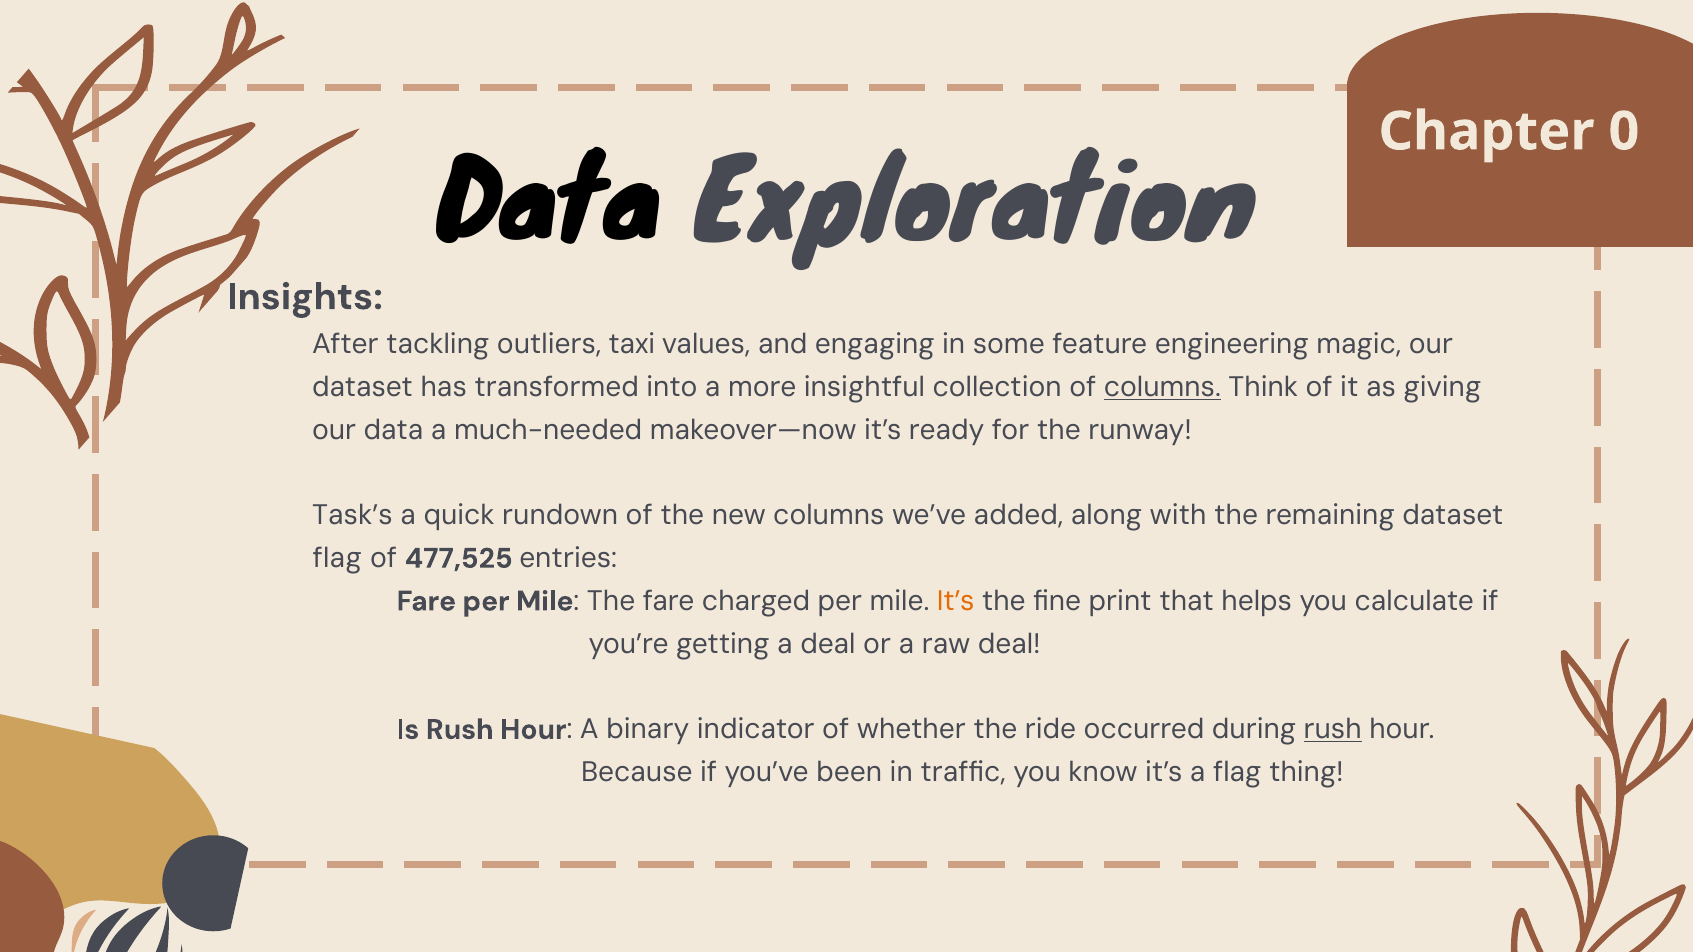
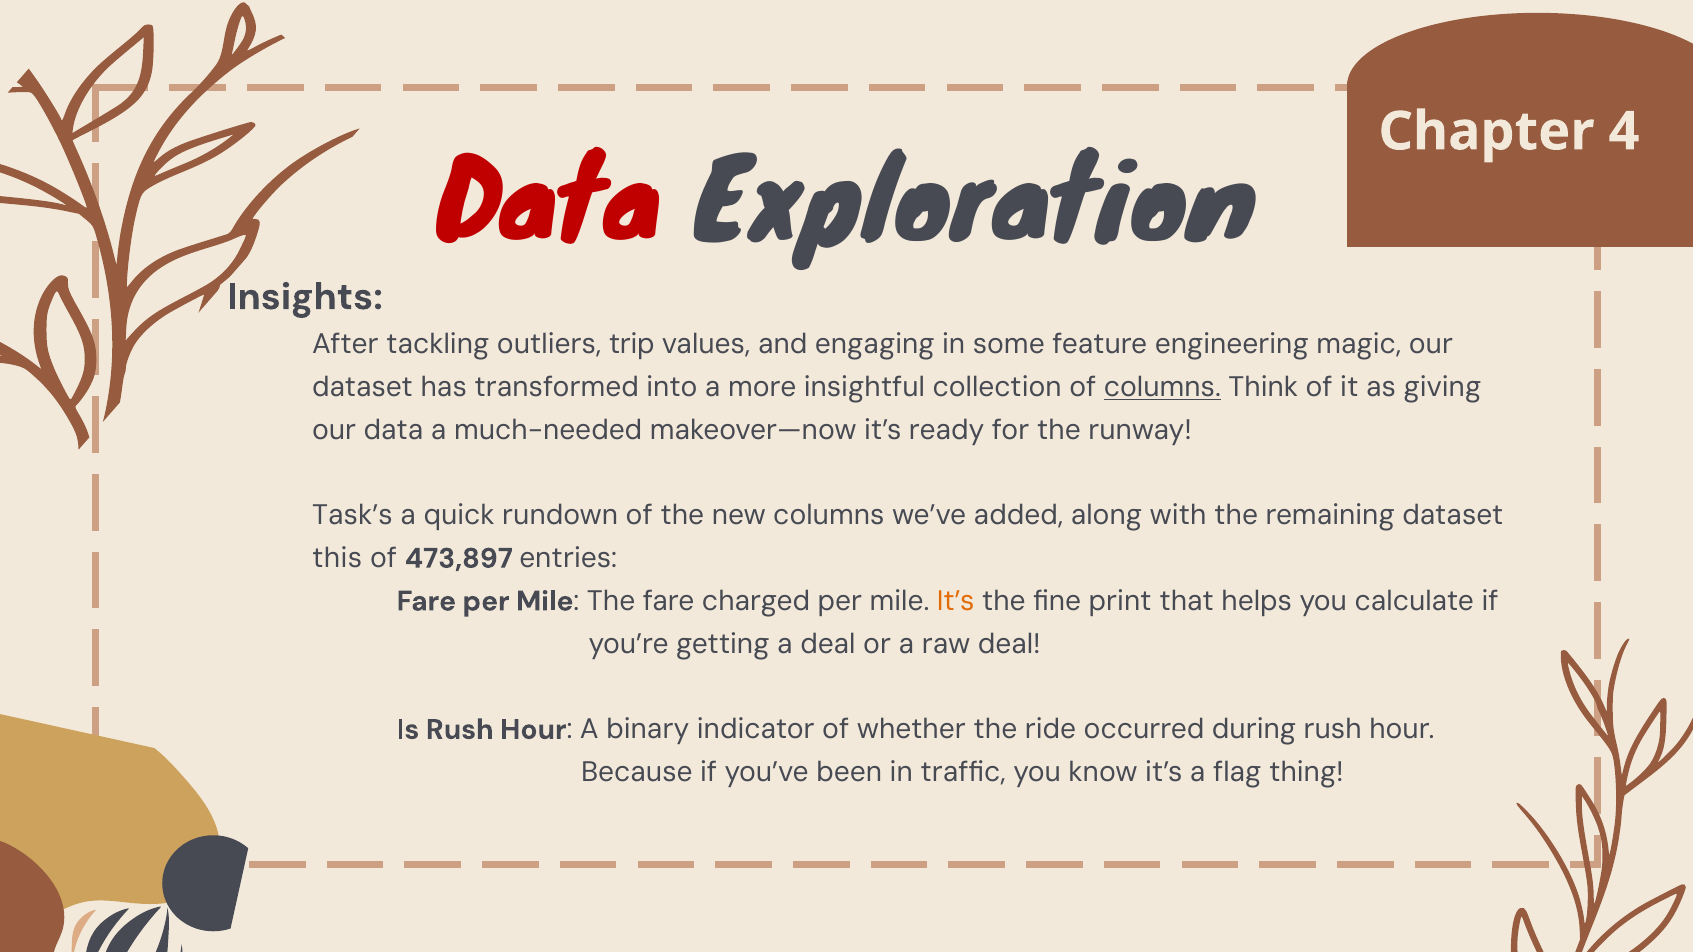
0: 0 -> 4 (1624, 132)
Data colour: black -> red (548, 200)
taxi: taxi -> trip (632, 345)
flag: flag -> this (337, 559)
477,525: 477,525 -> 473,897 (459, 559)
rush underline: present -> none (1333, 730)
